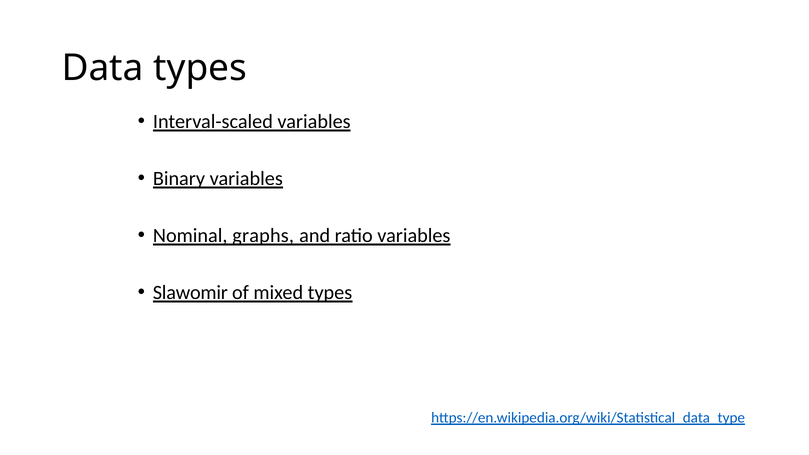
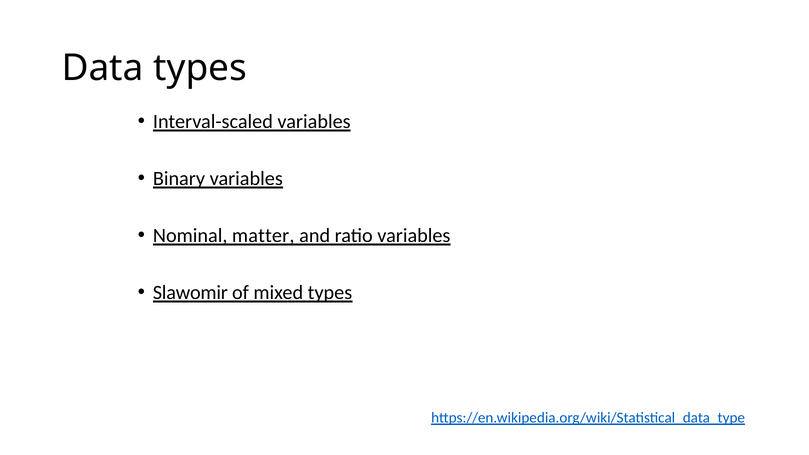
graphs: graphs -> matter (263, 236)
